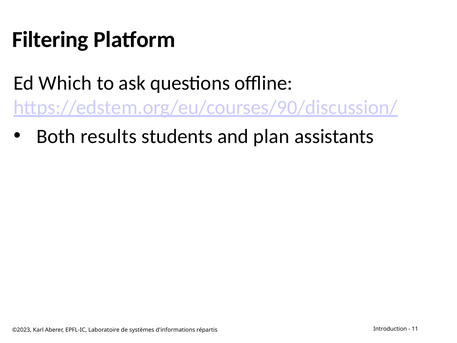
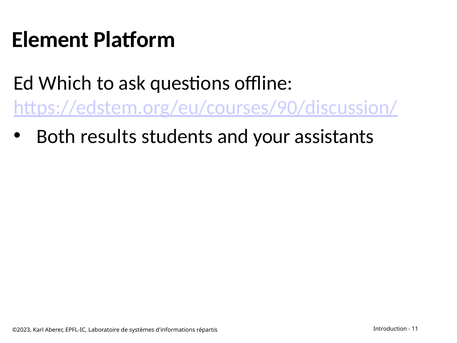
Filtering: Filtering -> Element (50, 40)
plan: plan -> your (272, 136)
